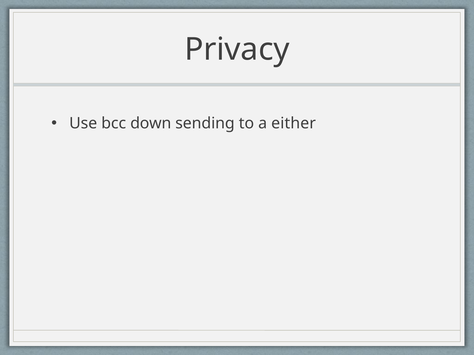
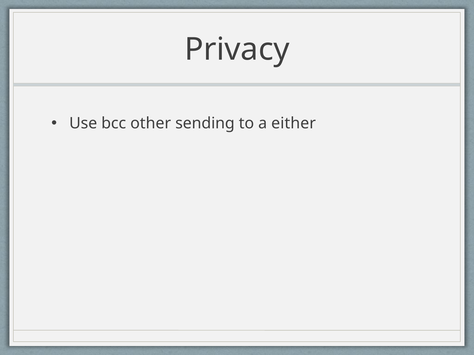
down: down -> other (151, 124)
